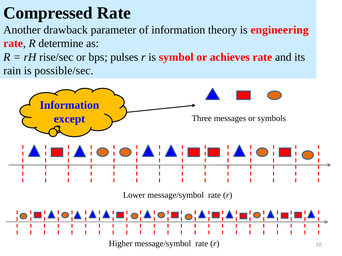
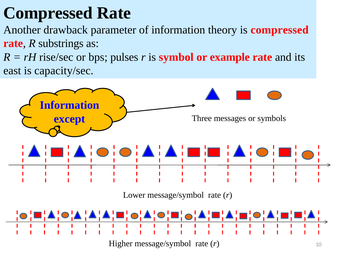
is engineering: engineering -> compressed (280, 30)
determine: determine -> substrings (61, 44)
achieves: achieves -> example (230, 57)
rain: rain -> east (12, 71)
possible/sec: possible/sec -> capacity/sec (64, 71)
